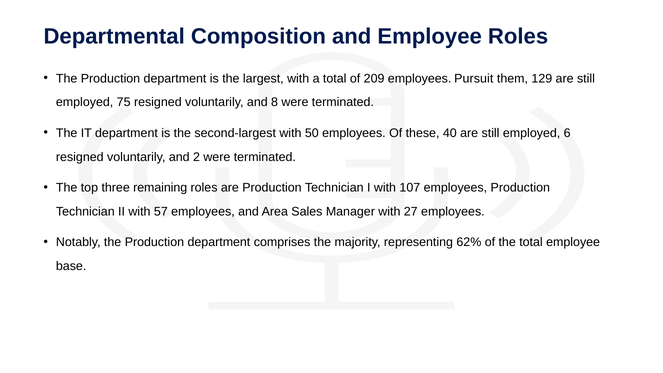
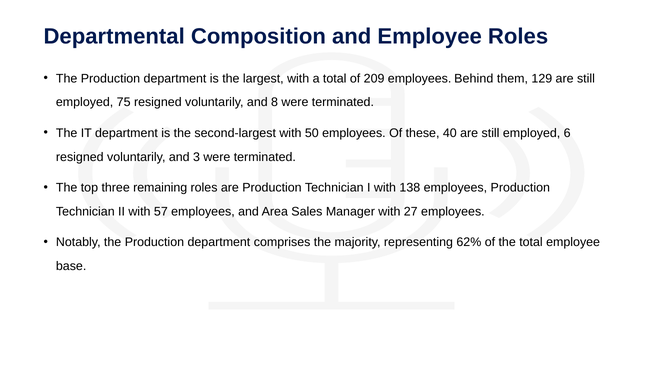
Pursuit: Pursuit -> Behind (474, 78)
2: 2 -> 3 (197, 157)
107: 107 -> 138 (410, 188)
